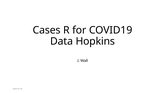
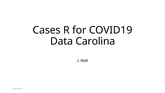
Hopkins: Hopkins -> Carolina (95, 41)
